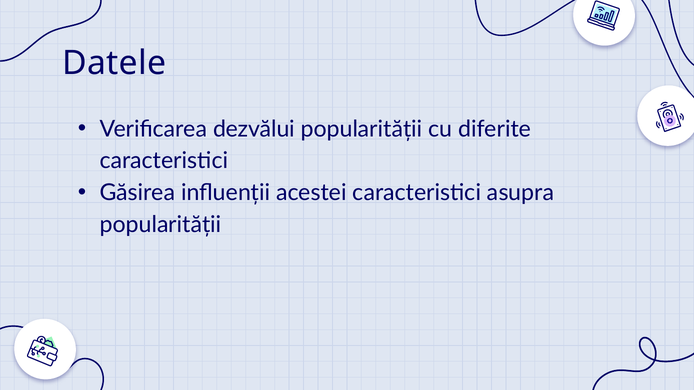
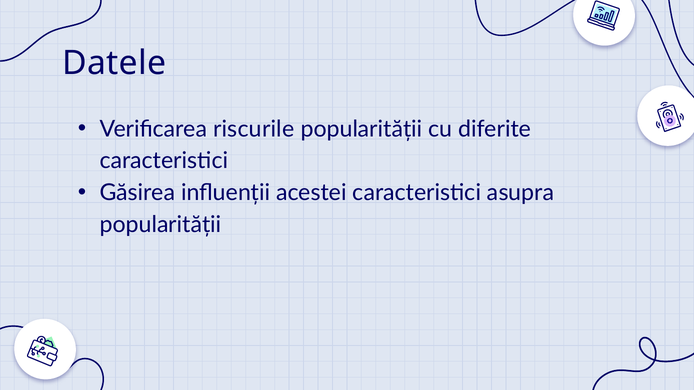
dezvălui: dezvălui -> riscurile (254, 129)
